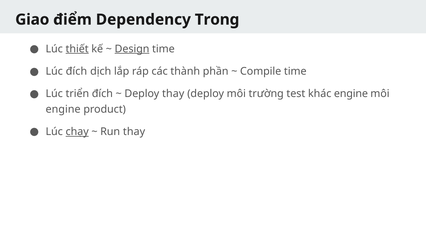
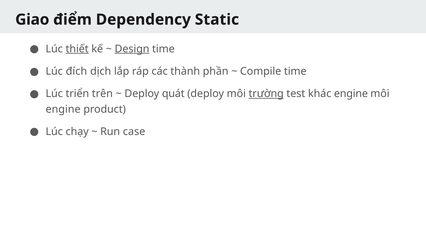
Trong: Trong -> Static (217, 20)
triển đích: đích -> trên (102, 94)
Deploy thay: thay -> quát (173, 94)
trường underline: none -> present (266, 94)
chạy underline: present -> none (77, 131)
Run thay: thay -> case (134, 131)
